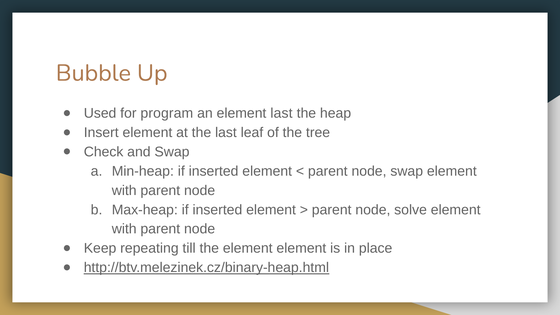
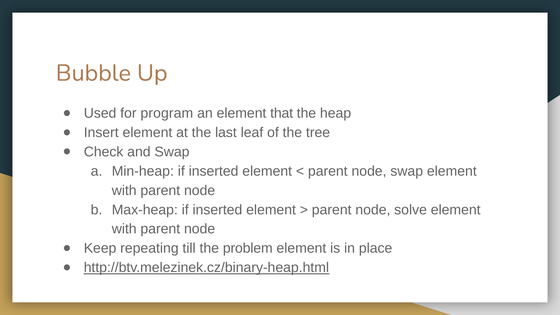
element last: last -> that (282, 113)
the element: element -> problem (248, 248)
